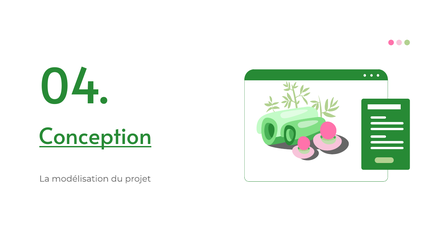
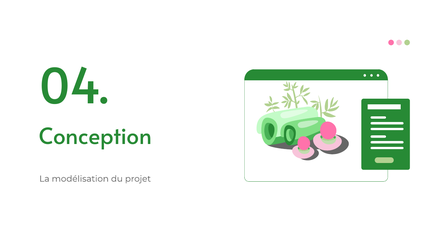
Conception underline: present -> none (95, 137)
